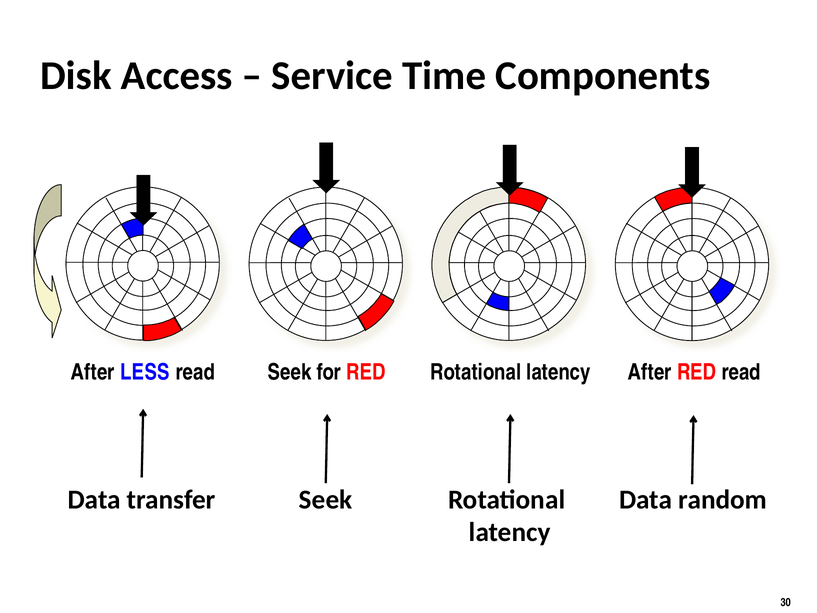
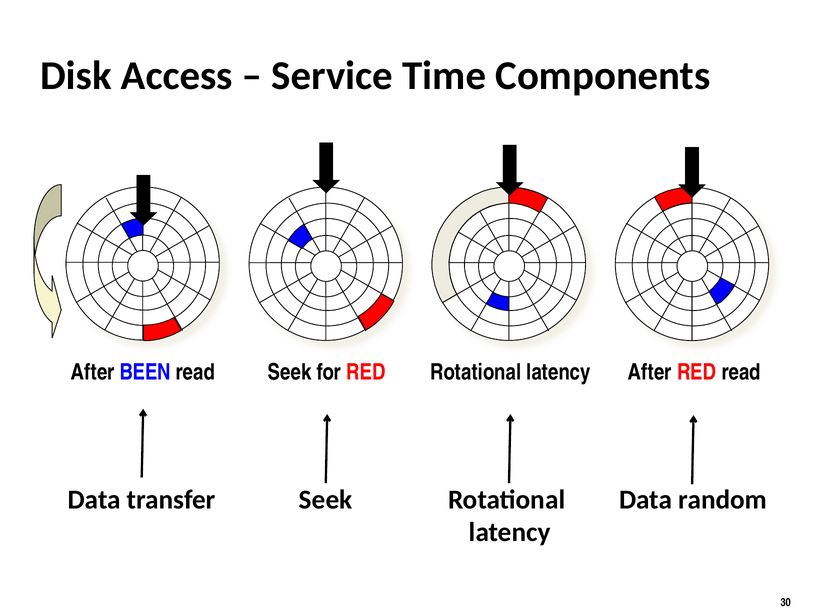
LESS: LESS -> BEEN (145, 372)
